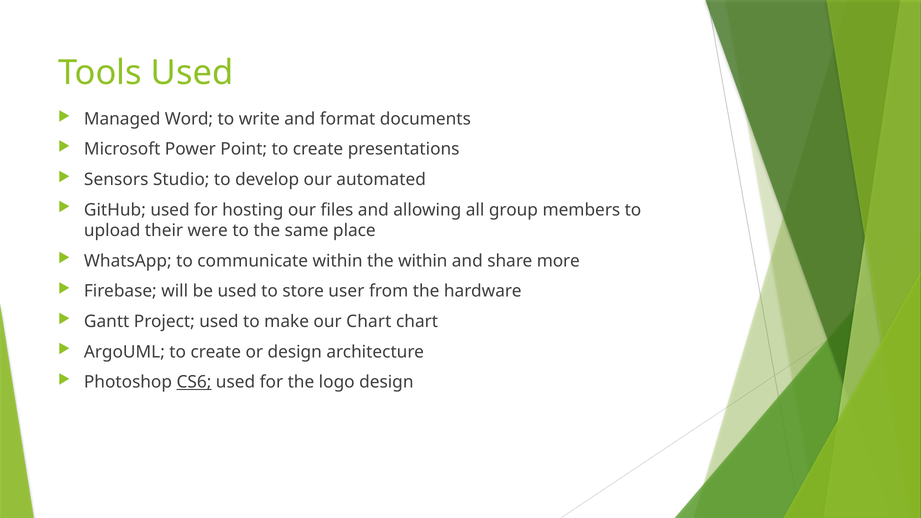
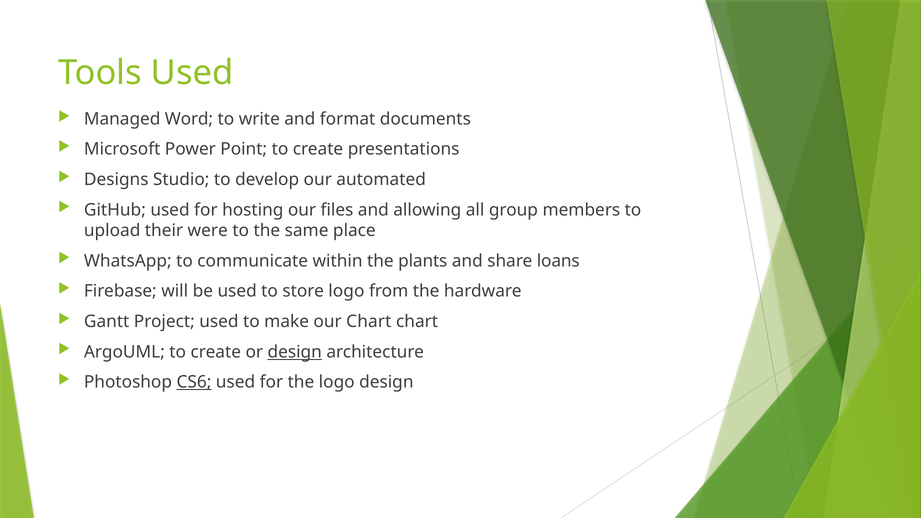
Sensors: Sensors -> Designs (116, 180)
the within: within -> plants (423, 261)
more: more -> loans (558, 261)
store user: user -> logo (346, 291)
design underline: none -> present (295, 352)
